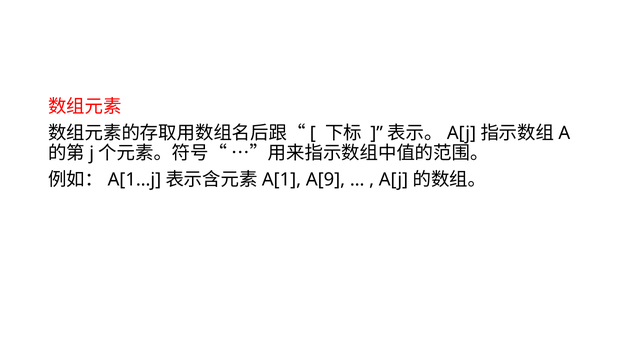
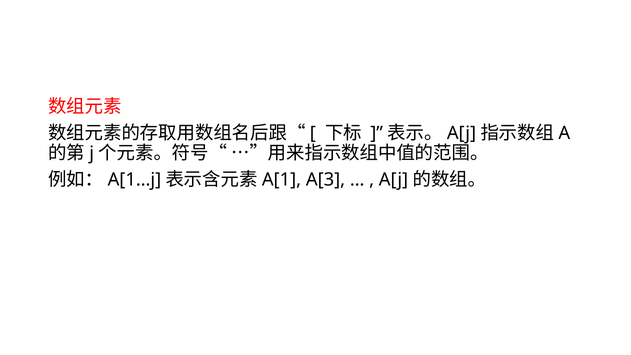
A[9: A[9 -> A[3 (326, 179)
